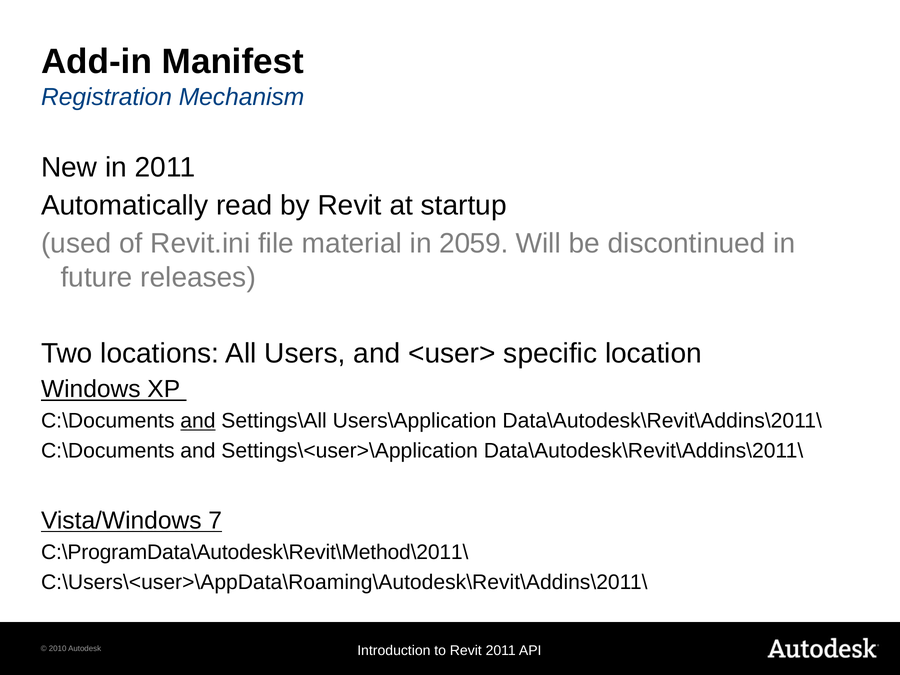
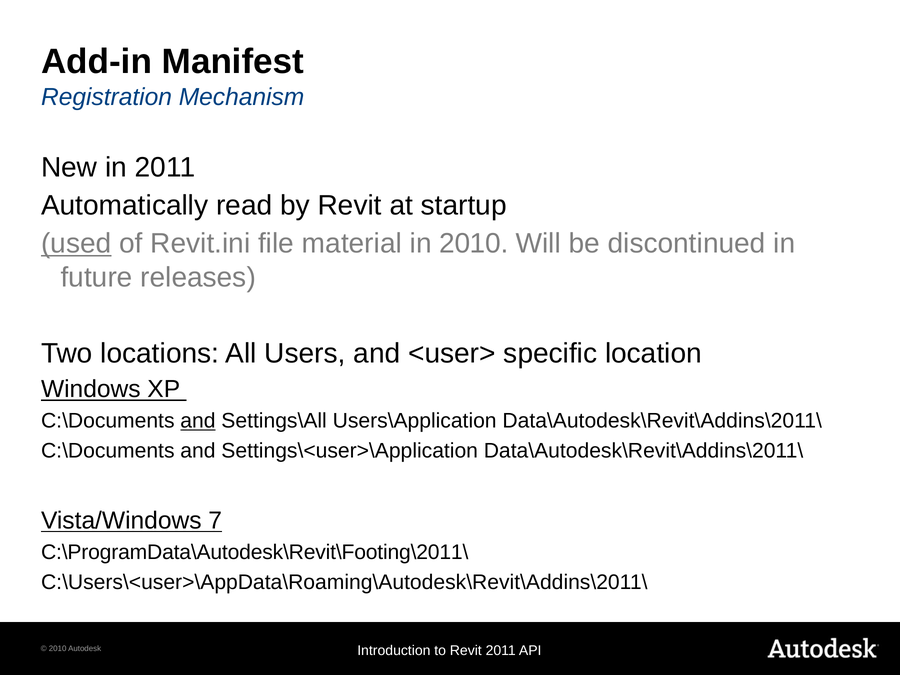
used underline: none -> present (76, 244)
in 2059: 2059 -> 2010 (474, 244)
C:\ProgramData\Autodesk\Revit\Method\2011\: C:\ProgramData\Autodesk\Revit\Method\2011\ -> C:\ProgramData\Autodesk\Revit\Footing\2011\ (255, 552)
